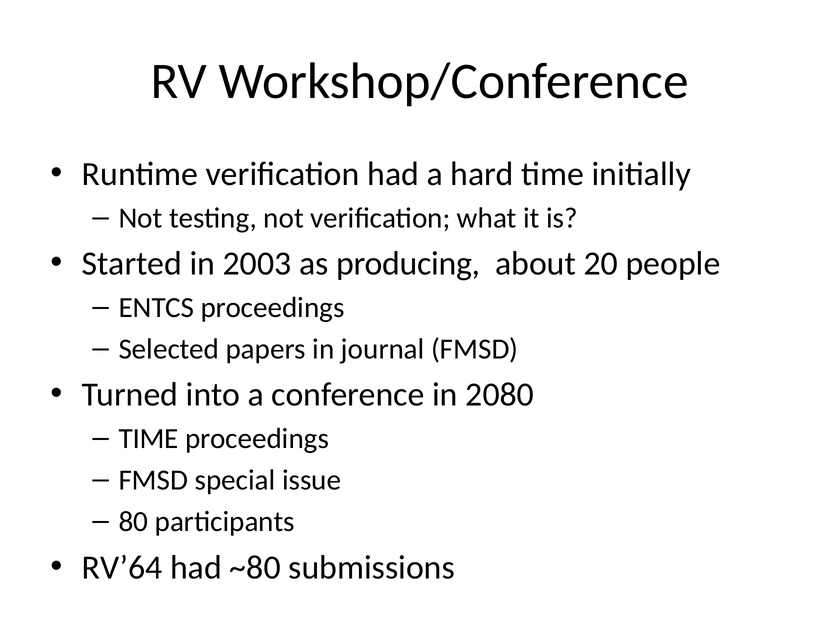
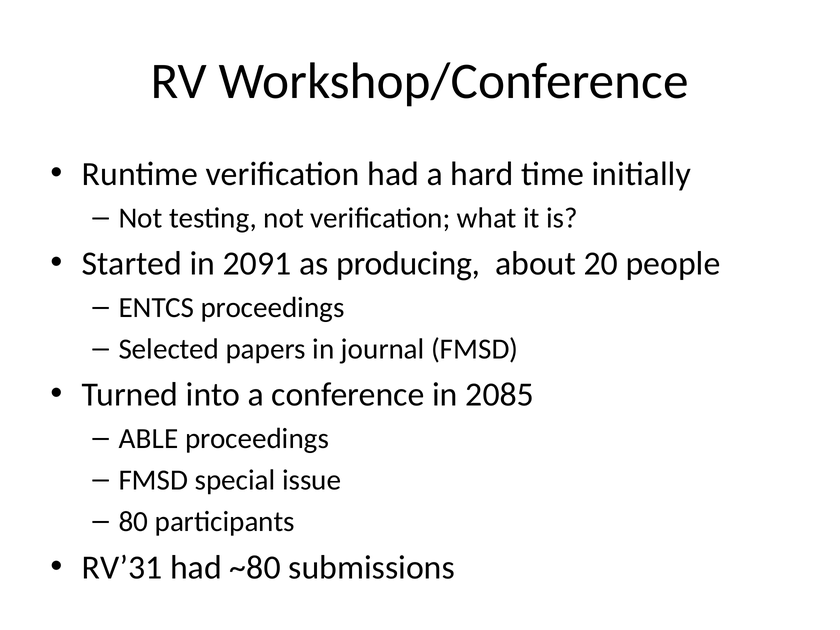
2003: 2003 -> 2091 (257, 263)
2080: 2080 -> 2085 (500, 395)
TIME: TIME -> ABLE (149, 439)
RV’64: RV’64 -> RV’31 (122, 567)
